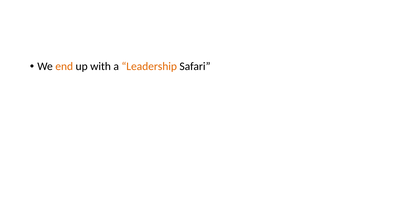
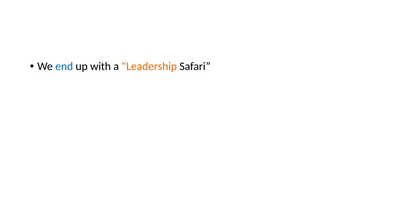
end colour: orange -> blue (64, 66)
